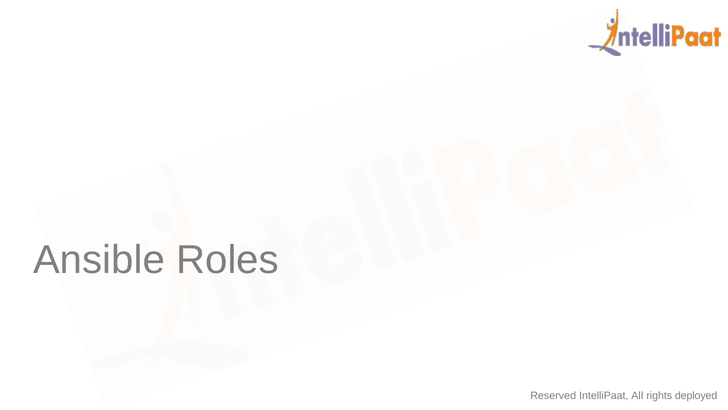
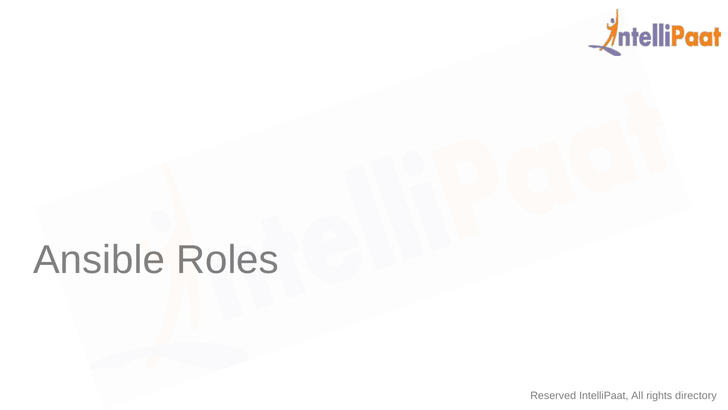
deployed: deployed -> directory (696, 395)
